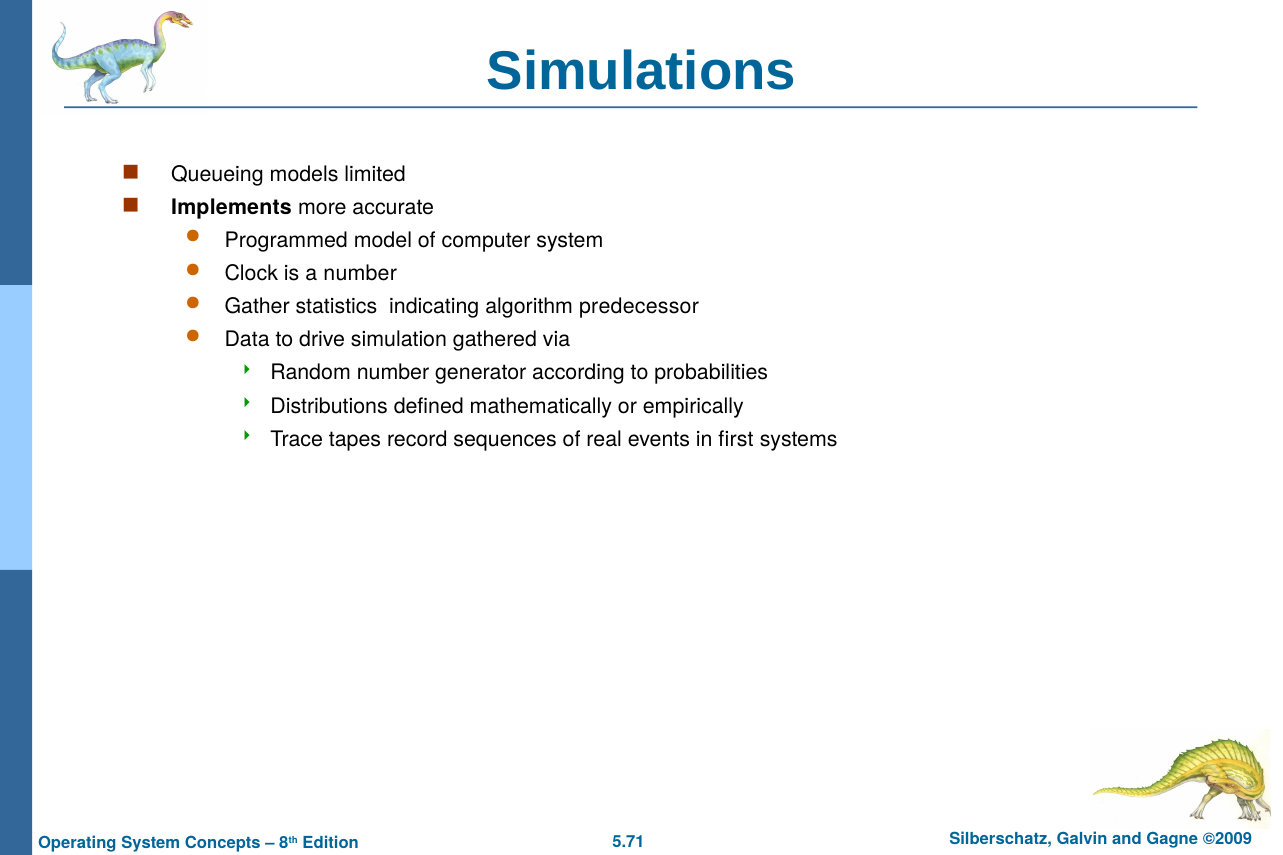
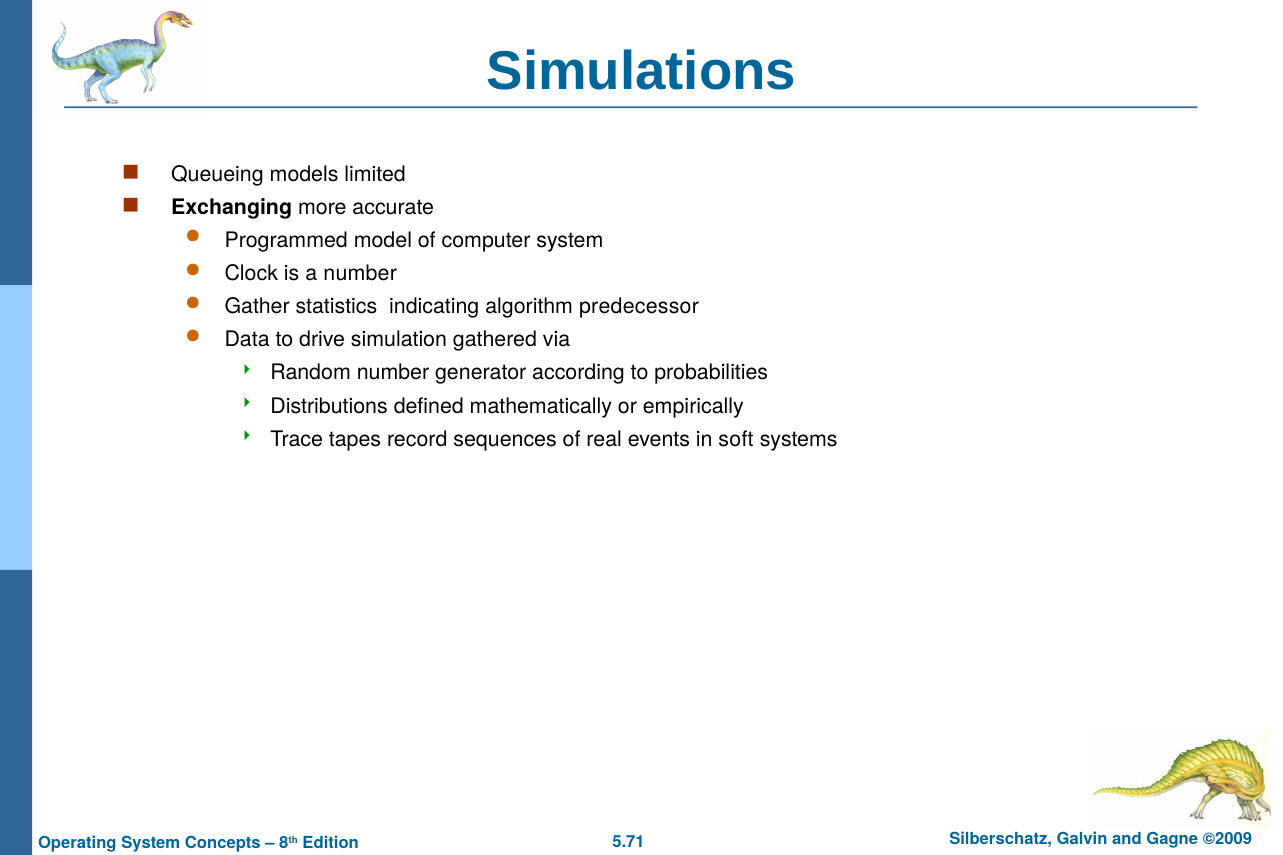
Implements: Implements -> Exchanging (232, 207)
first: first -> soft (736, 439)
